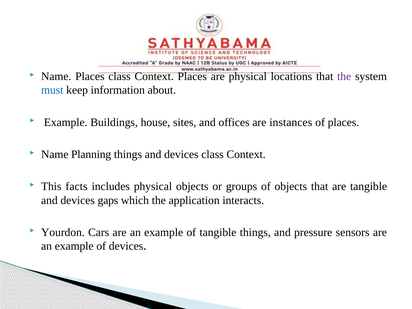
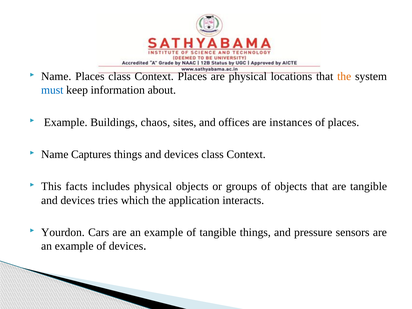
the colour: purple -> orange (344, 76)
house: house -> chaos (155, 122)
Planning: Planning -> Captures (91, 154)
gaps: gaps -> tries (108, 200)
